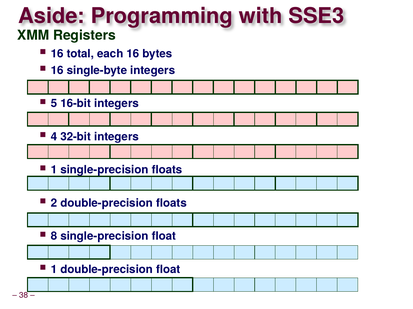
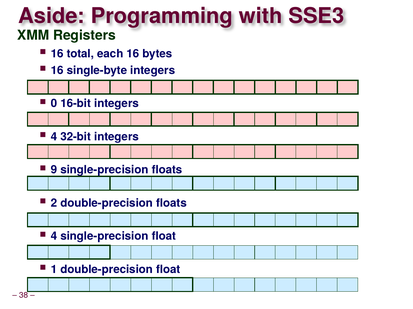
5: 5 -> 0 (54, 104)
1: 1 -> 9 (54, 170)
8: 8 -> 4 (54, 237)
